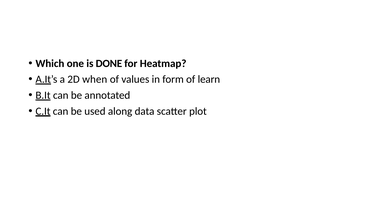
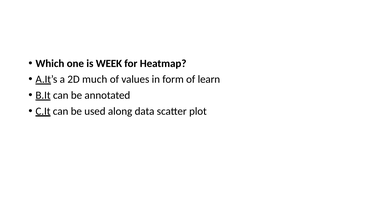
DONE: DONE -> WEEK (109, 63)
when: when -> much (95, 79)
